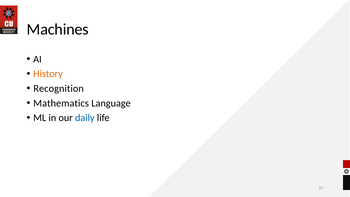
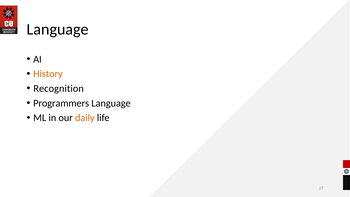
Machines: Machines -> Language (58, 29)
Mathematics: Mathematics -> Programmers (61, 103)
daily colour: blue -> orange (85, 118)
